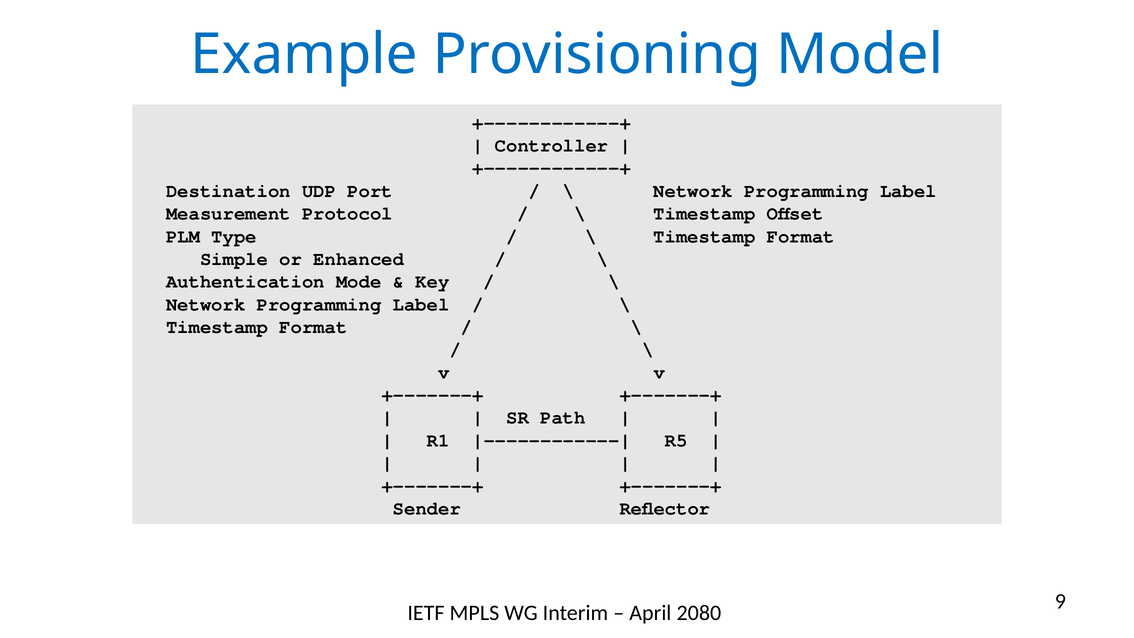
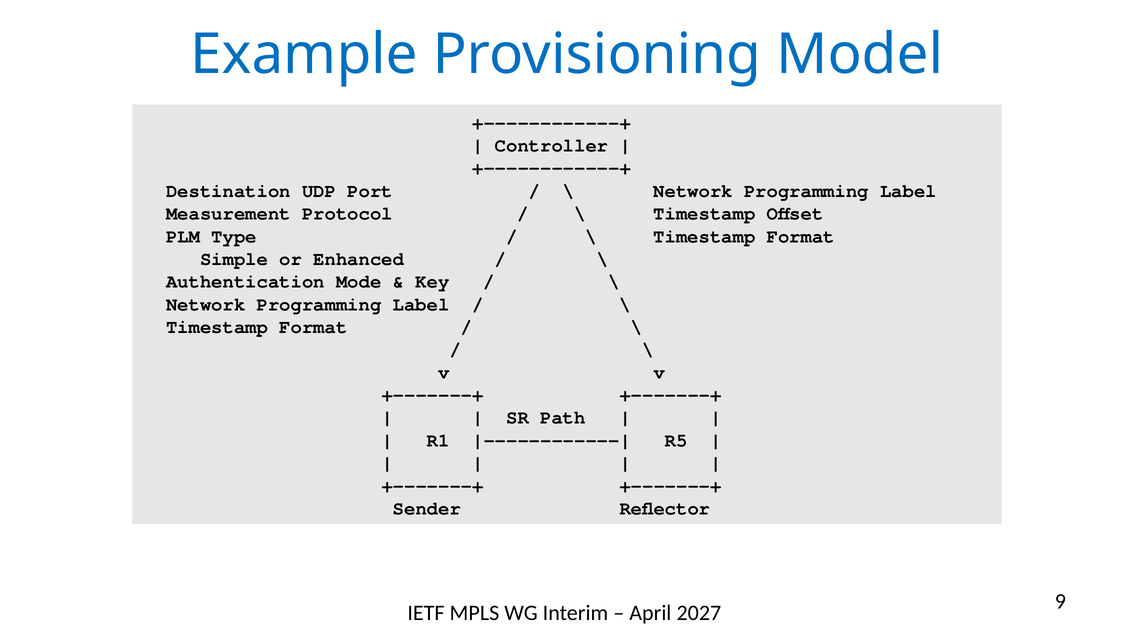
2080: 2080 -> 2027 (699, 613)
